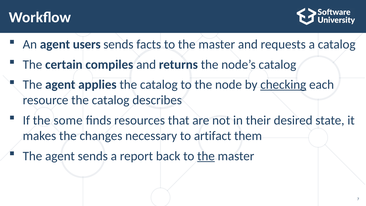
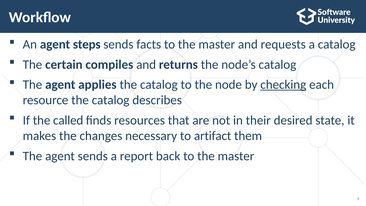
users: users -> steps (87, 44)
some: some -> called (68, 120)
the underline: present -> none (206, 156)
